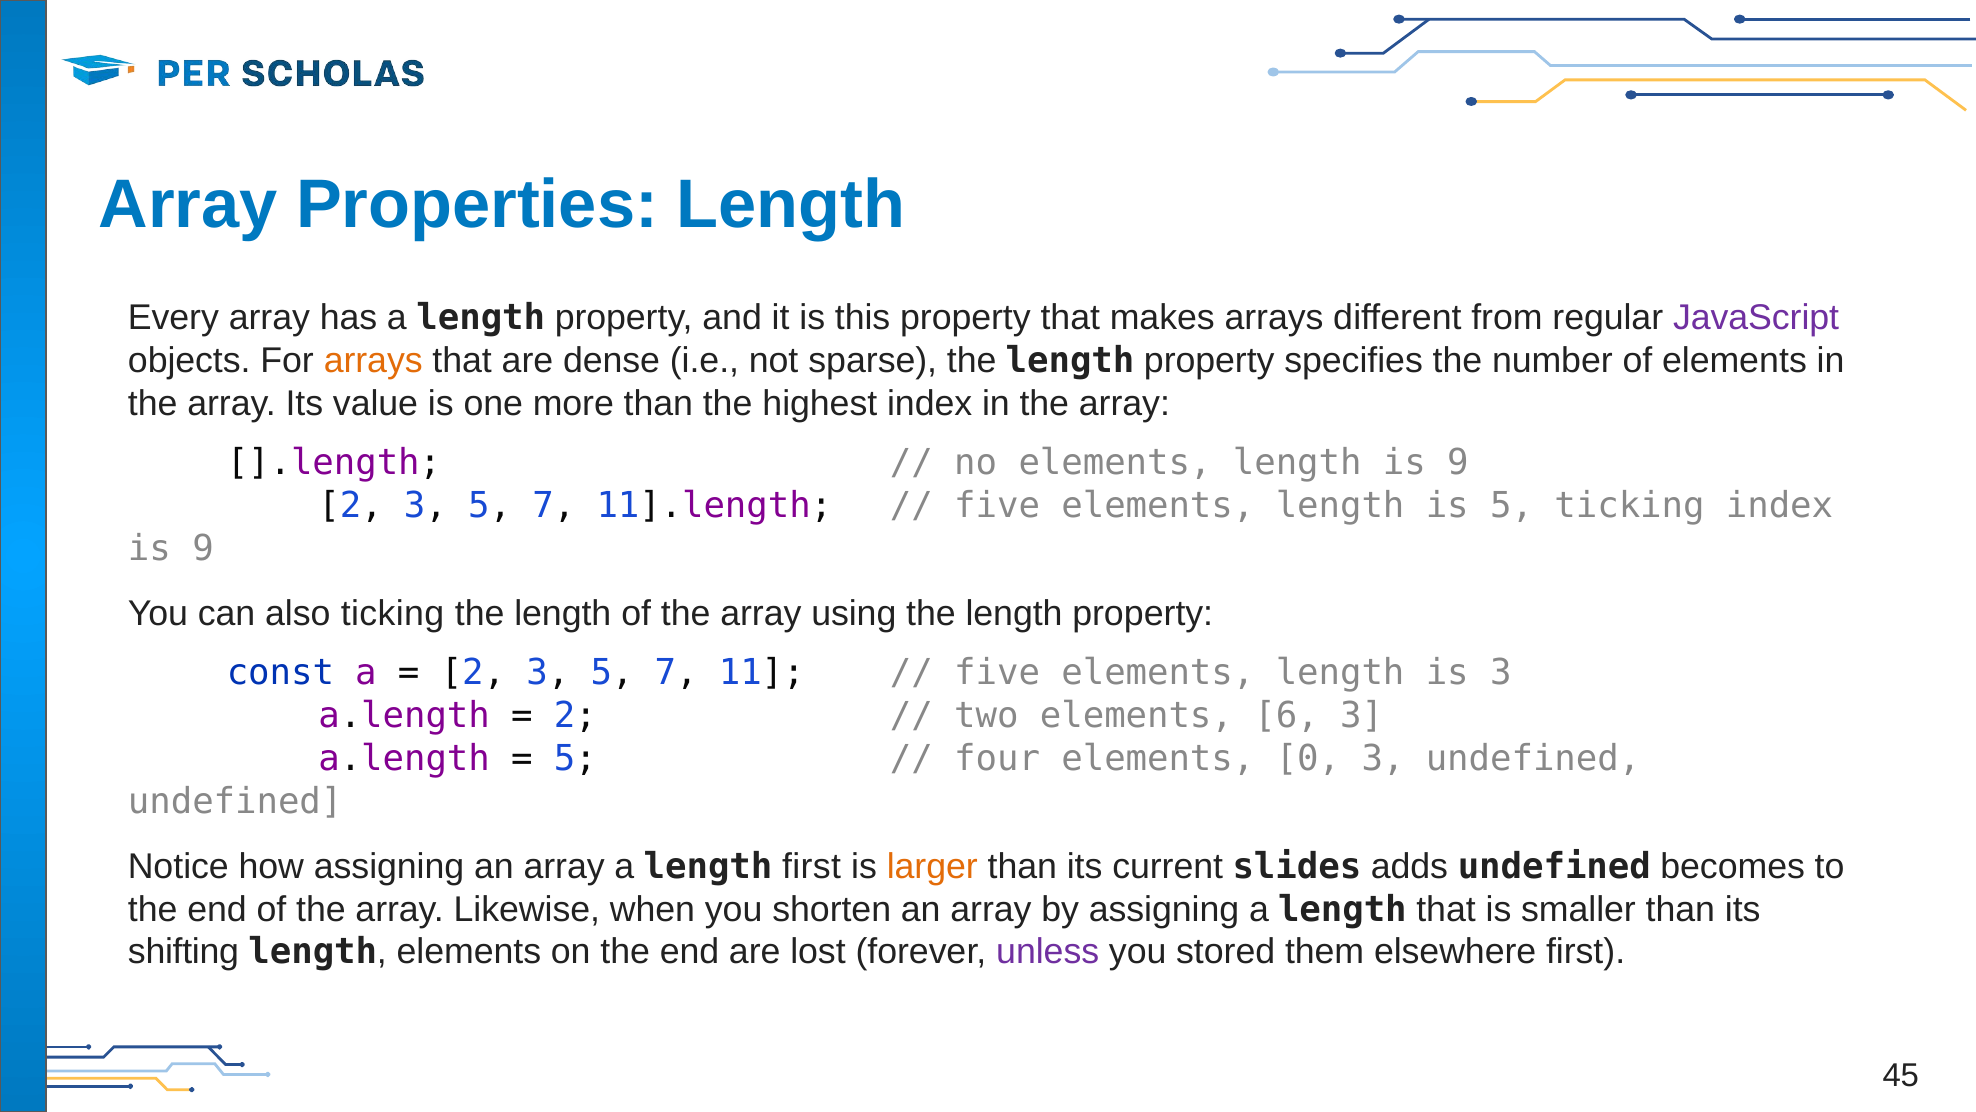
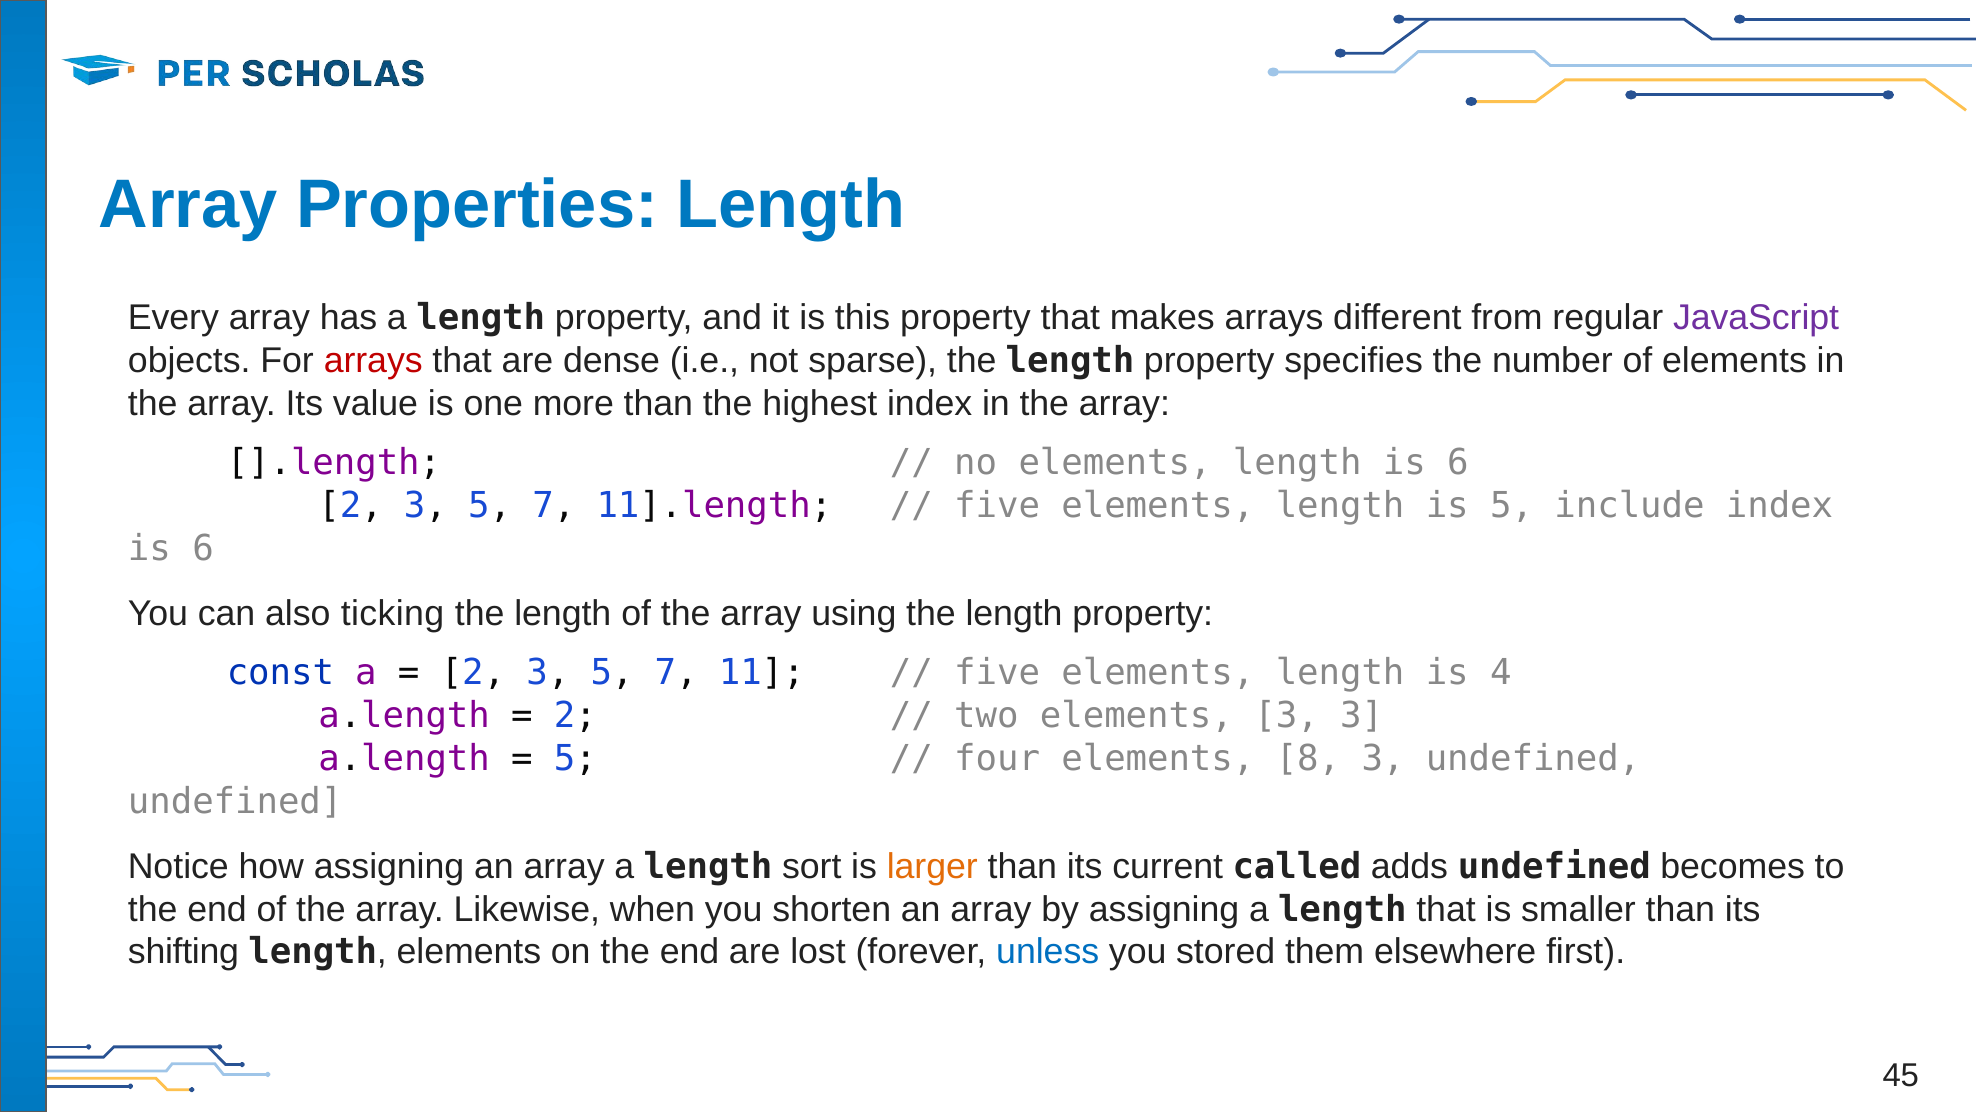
arrays colour: orange -> red (373, 360)
length is 9: 9 -> 6 (1458, 463)
5 ticking: ticking -> include (1630, 506)
9: 9 -> 6 (203, 548)
is 3: 3 -> 4 (1501, 673)
elements 6: 6 -> 3 (1287, 715)
0: 0 -> 8 (1308, 758)
length first: first -> sort (812, 866)
slides: slides -> called (1297, 866)
unless colour: purple -> blue (1048, 952)
